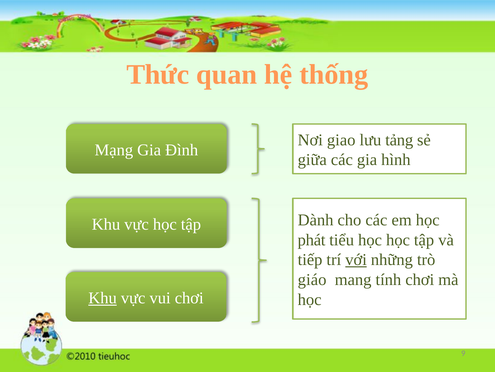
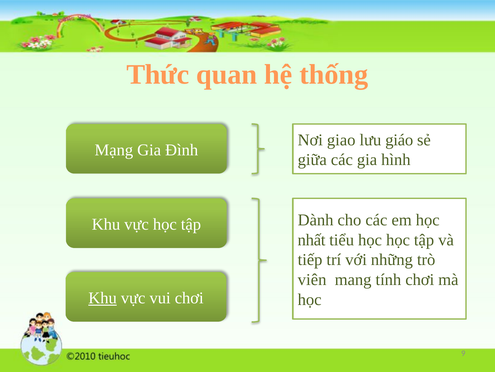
tảng: tảng -> giáo (399, 140)
phát: phát -> nhất (312, 240)
với underline: present -> none (356, 259)
giáo: giáo -> viên (312, 279)
